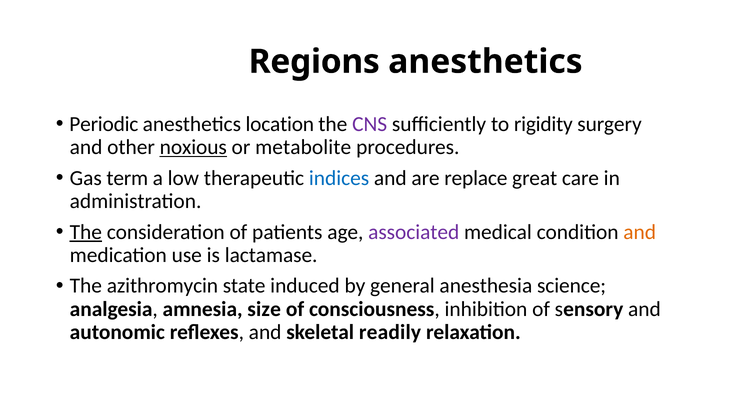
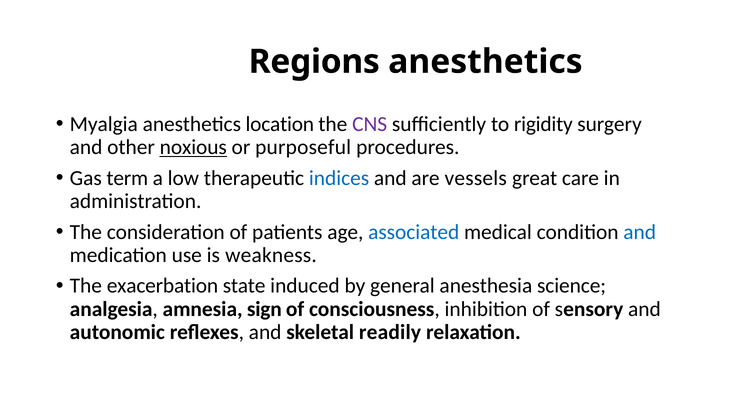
Periodic: Periodic -> Myalgia (104, 124)
metabolite: metabolite -> purposeful (303, 147)
replace: replace -> vessels (476, 178)
The underline: present -> none (86, 232)
associated colour: purple -> blue (414, 232)
and colour: orange -> blue (640, 232)
lactamase: lactamase -> weakness (271, 255)
azithromycin: azithromycin -> exacerbation (162, 286)
size: size -> sign (264, 309)
